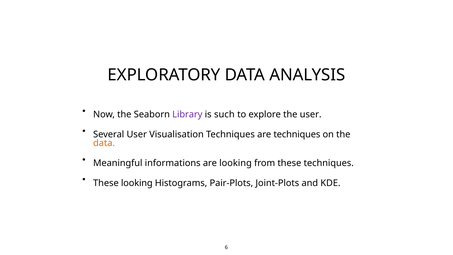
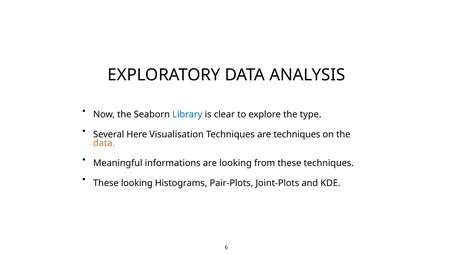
Library colour: purple -> blue (187, 114)
such: such -> clear (224, 114)
the user: user -> type (311, 114)
Several User: User -> Here (137, 134)
